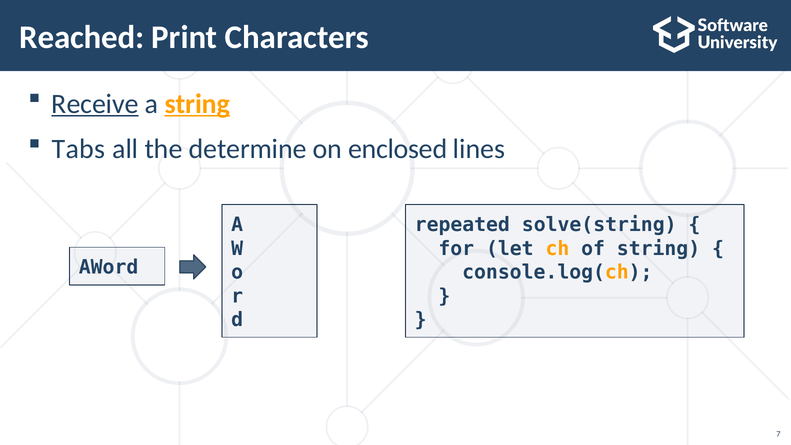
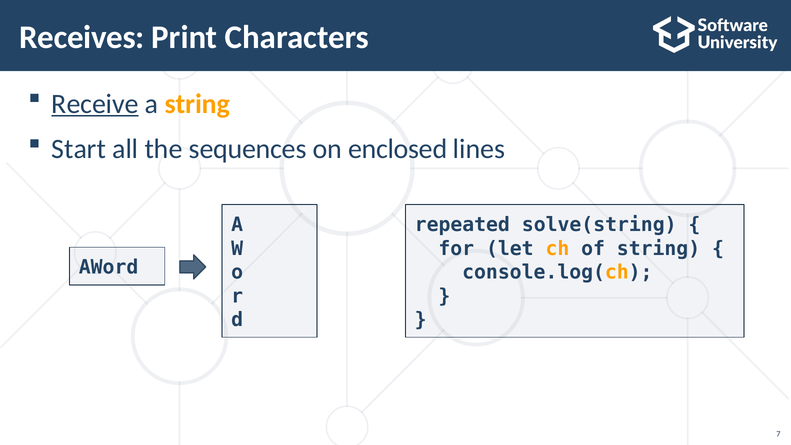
Reached: Reached -> Receives (82, 37)
string underline: present -> none (197, 104)
Tabs: Tabs -> Start (79, 149)
determine: determine -> sequences (248, 149)
